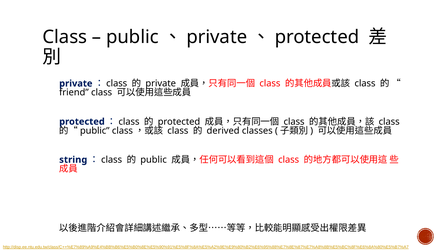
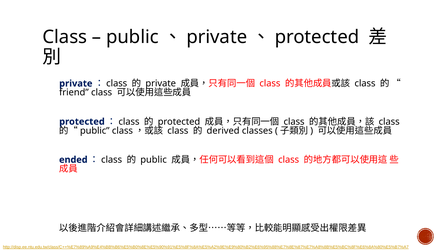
string: string -> ended (73, 160)
